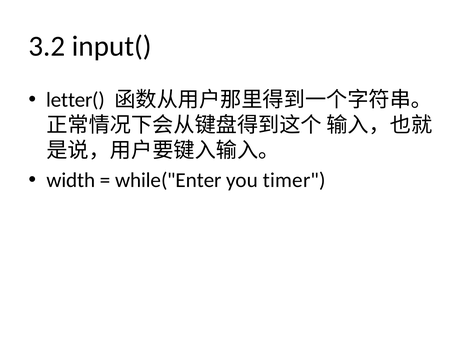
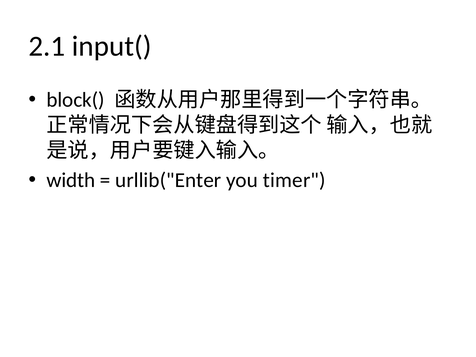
3.2: 3.2 -> 2.1 (47, 46)
letter(: letter( -> block( (75, 100)
while("Enter: while("Enter -> urllib("Enter (168, 180)
